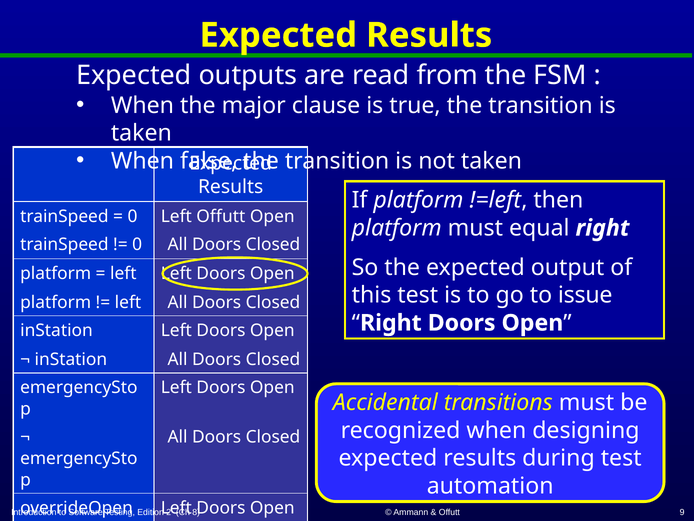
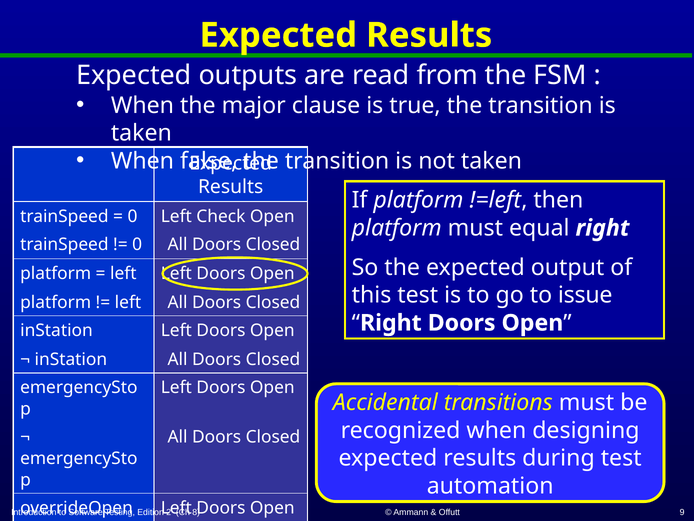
Left Offutt: Offutt -> Check (221, 216)
